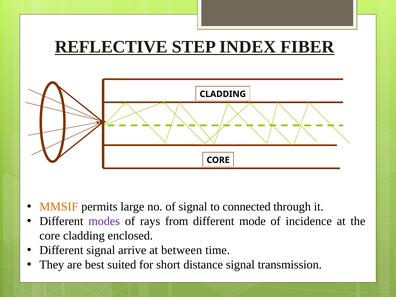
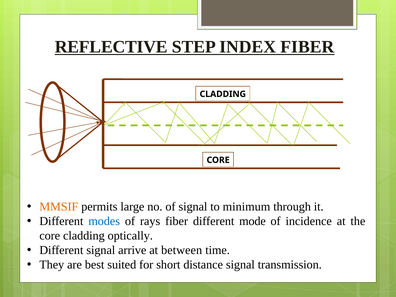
connected: connected -> minimum (246, 207)
modes colour: purple -> blue (104, 221)
rays from: from -> fiber (177, 221)
enclosed: enclosed -> optically (130, 236)
